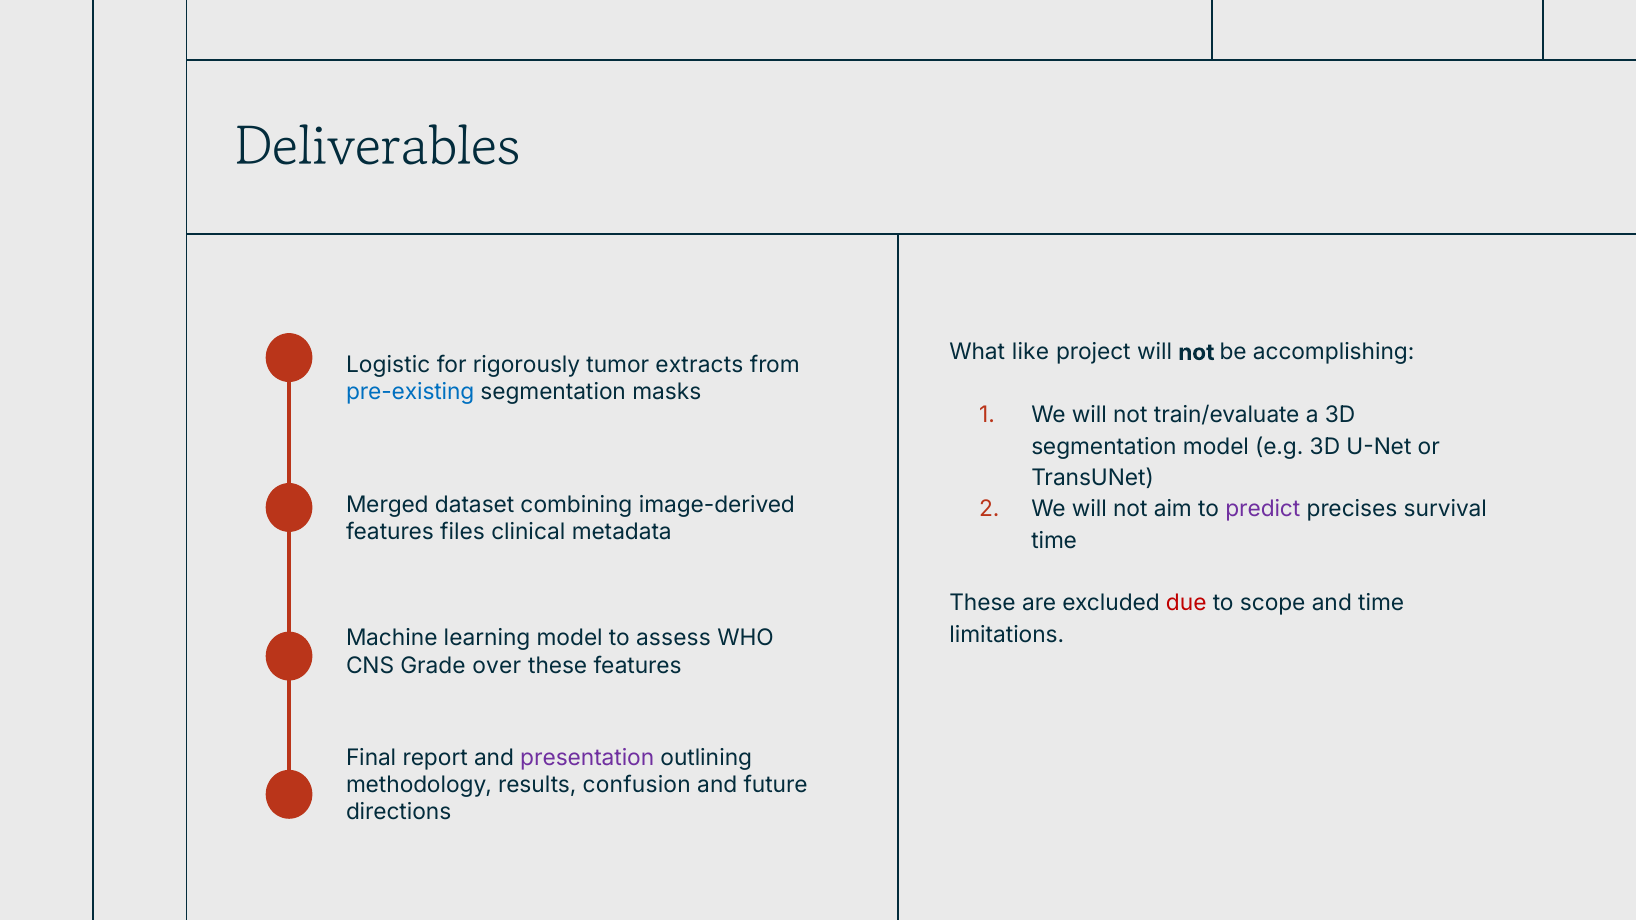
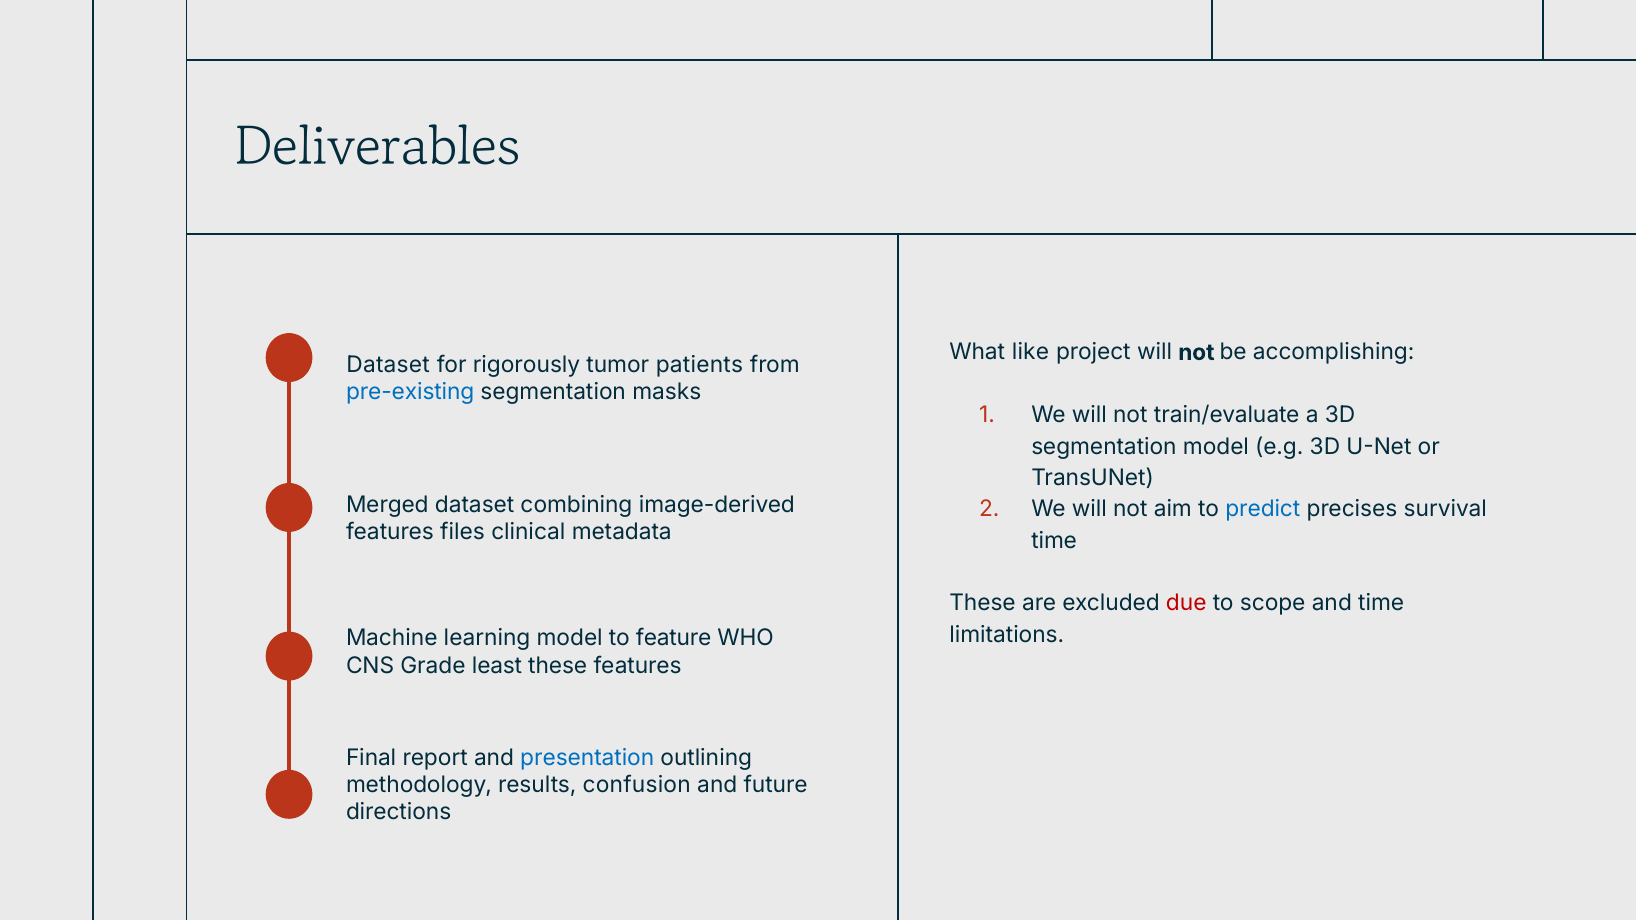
Logistic: Logistic -> Dataset (388, 365)
extracts: extracts -> patients (699, 365)
predict colour: purple -> blue (1263, 509)
assess: assess -> feature (674, 638)
over: over -> least (497, 666)
presentation colour: purple -> blue (587, 758)
